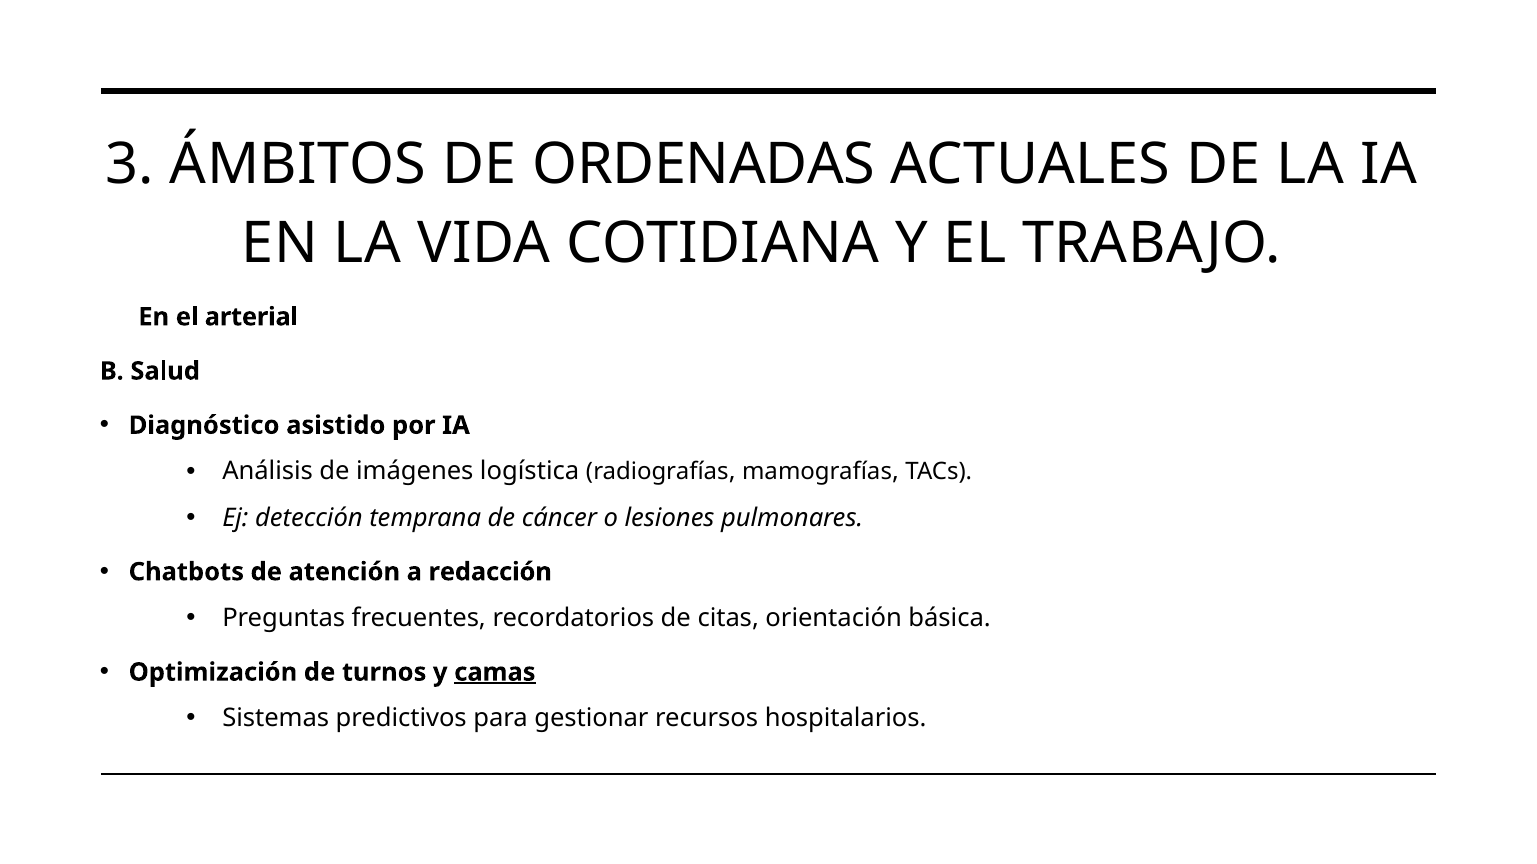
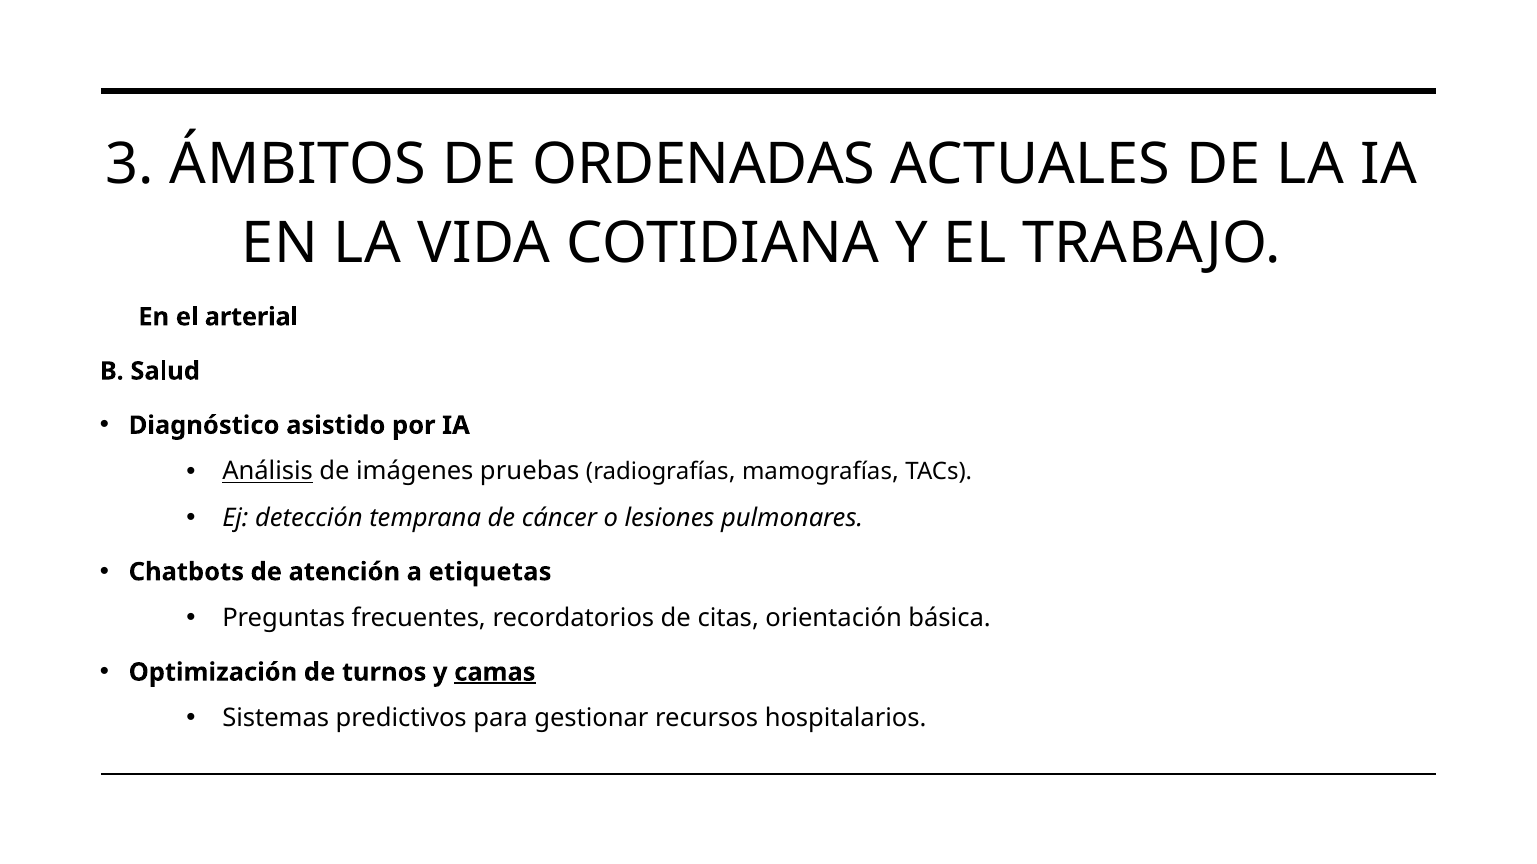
Análisis underline: none -> present (268, 472)
logística: logística -> pruebas (530, 472)
redacción: redacción -> etiquetas (490, 572)
